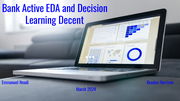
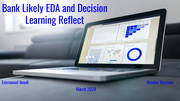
Active: Active -> Likely (33, 9)
Decent: Decent -> Reflect (71, 21)
